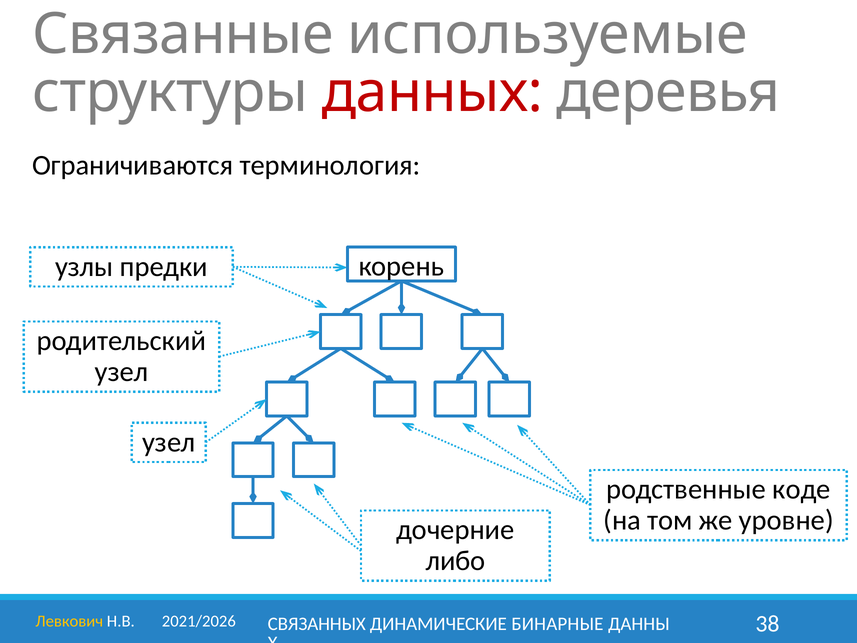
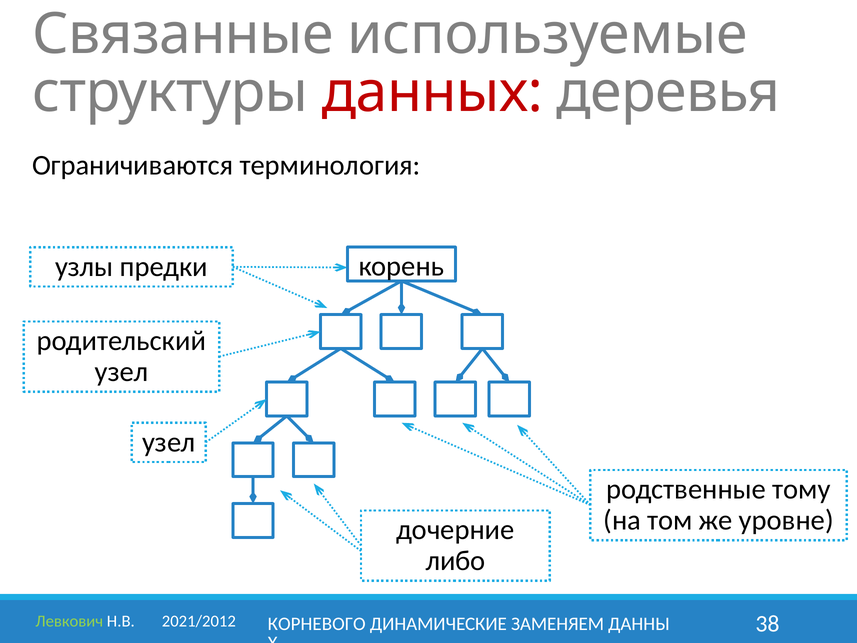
коде: коде -> тому (802, 489)
Левкович colour: yellow -> light green (69, 621)
2021/2026: 2021/2026 -> 2021/2012 (199, 621)
СВЯЗАННЫХ: СВЯЗАННЫХ -> КОРНЕВОГО (317, 624)
БИНАРНЫЕ: БИНАРНЫЕ -> ЗАМЕНЯЕМ (558, 624)
